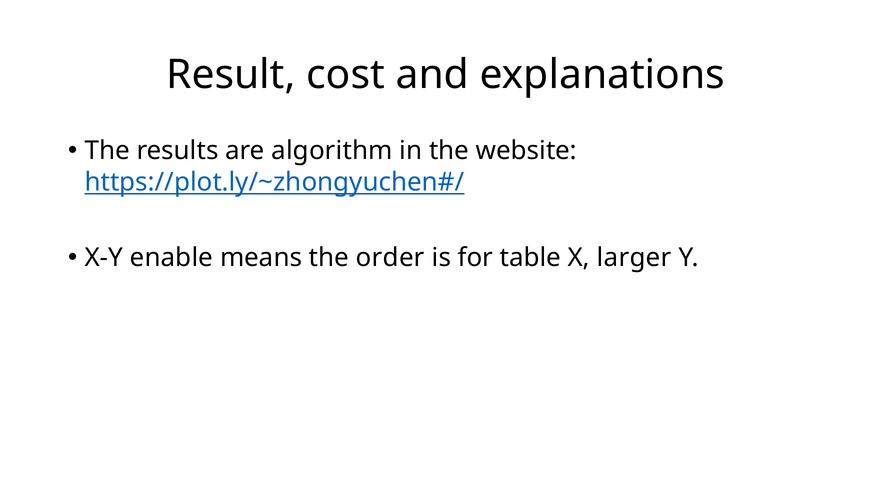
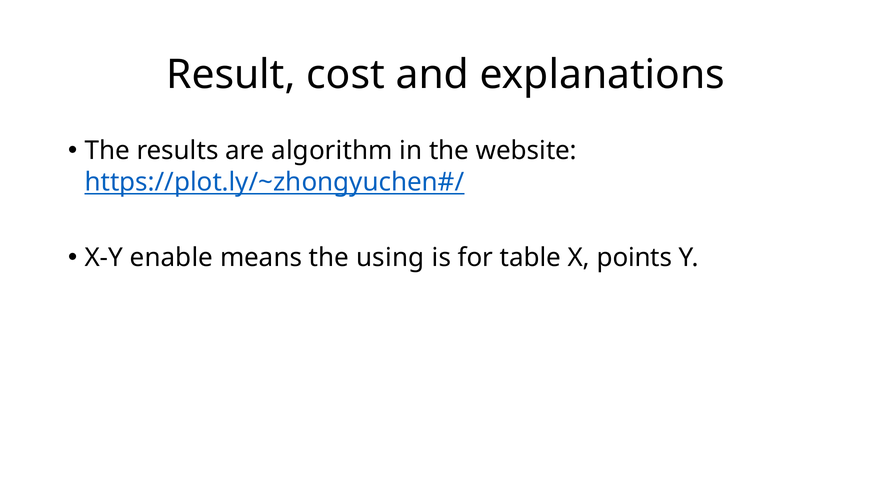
order: order -> using (390, 257)
larger: larger -> points (634, 257)
